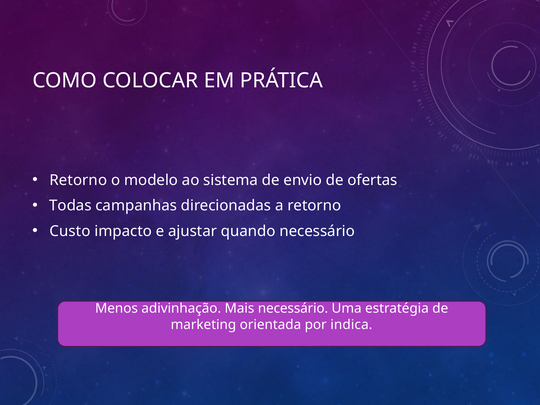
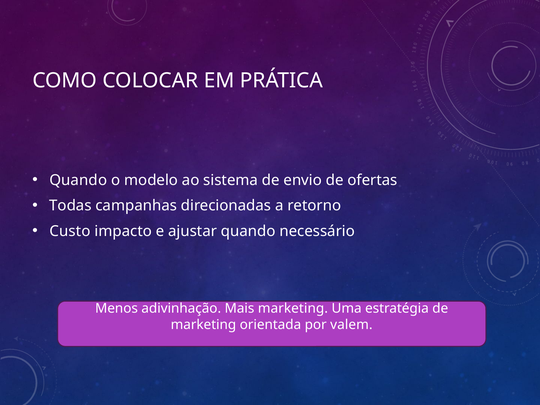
Retorno: Retorno -> Quando (78, 180)
Mais necessário: necessário -> marketing (293, 309)
indica: indica -> valem (351, 325)
